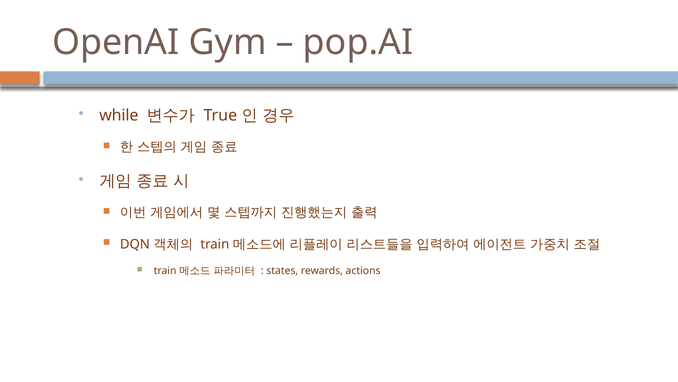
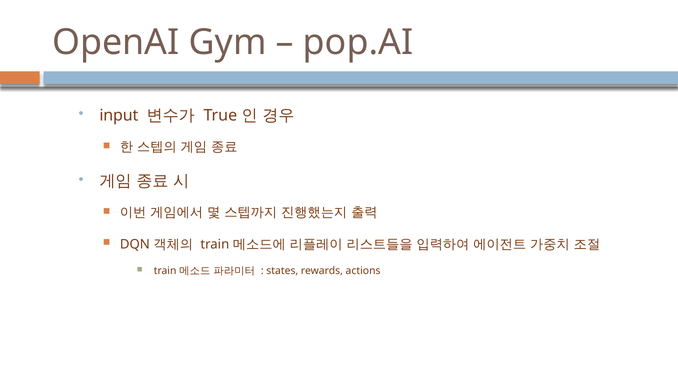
while: while -> input (119, 115)
